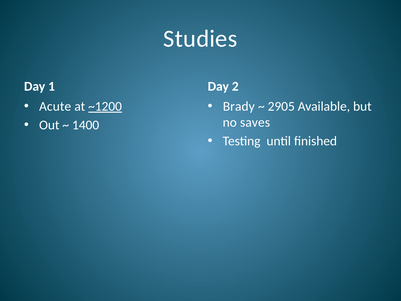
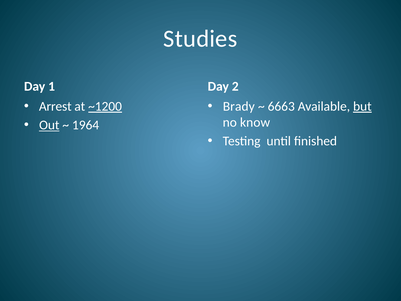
Acute: Acute -> Arrest (55, 106)
2905: 2905 -> 6663 (281, 106)
but underline: none -> present (362, 106)
saves: saves -> know (255, 122)
Out underline: none -> present (49, 125)
1400: 1400 -> 1964 (86, 125)
